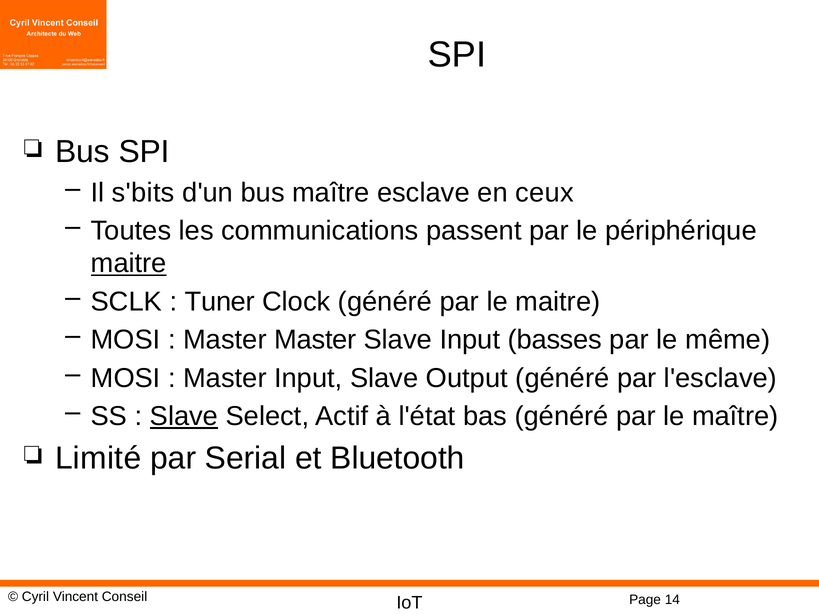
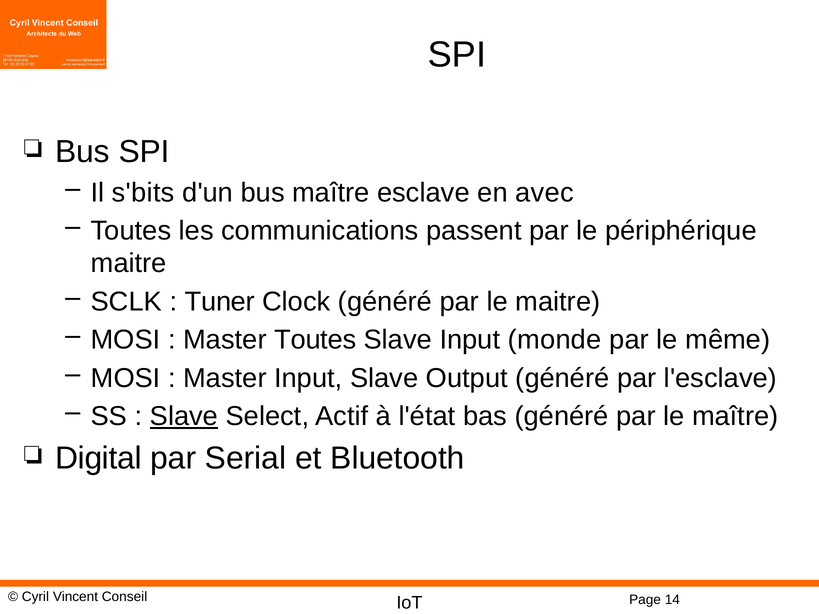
ceux: ceux -> avec (545, 193)
maitre underline: present -> none (129, 264)
Master Master: Master -> Toutes (315, 340)
basses: basses -> monde (555, 340)
Limité: Limité -> Digital (98, 459)
